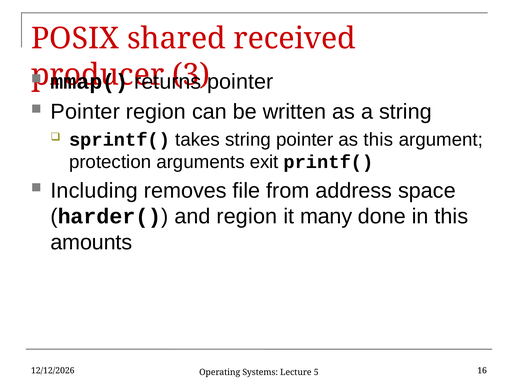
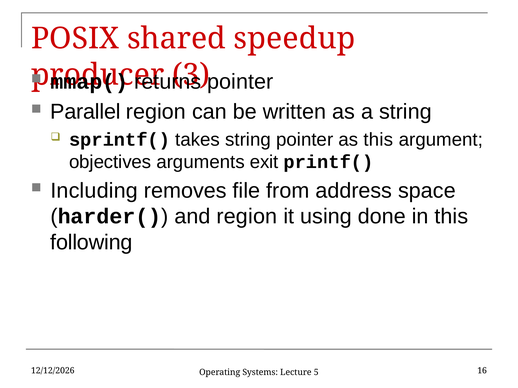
received: received -> speedup (295, 39)
Pointer: Pointer -> Parallel (85, 112)
protection: protection -> objectives (110, 162)
many: many -> using (326, 217)
amounts: amounts -> following (91, 243)
